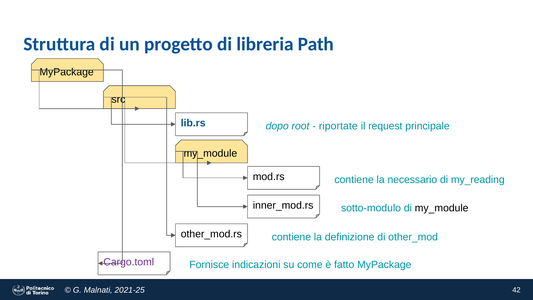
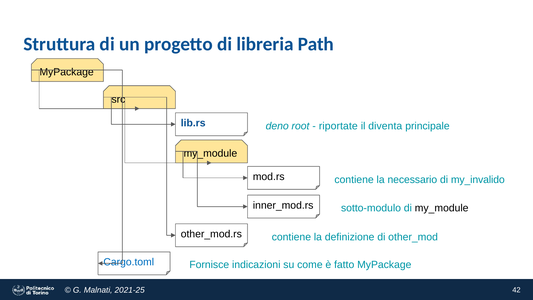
dopo: dopo -> deno (277, 126)
request: request -> diventa (385, 126)
my_reading: my_reading -> my_invalido (478, 180)
Cargo.toml colour: purple -> blue (129, 262)
